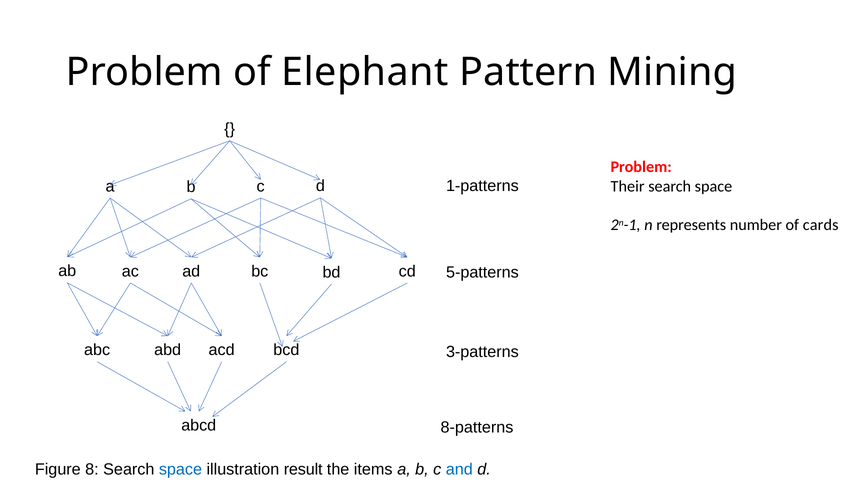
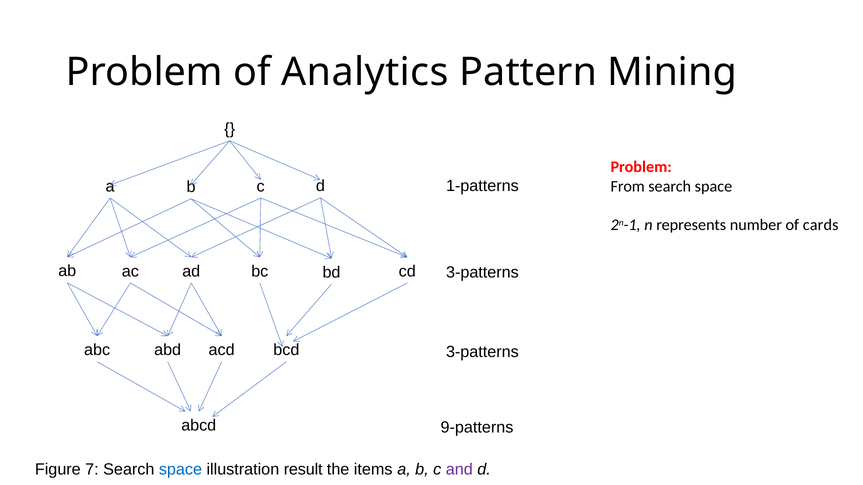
Elephant: Elephant -> Analytics (365, 72)
Their: Their -> From (628, 186)
5-patterns: 5-patterns -> 3-patterns (482, 272)
8-patterns: 8-patterns -> 9-patterns (477, 428)
8: 8 -> 7 (92, 470)
and colour: blue -> purple (459, 470)
